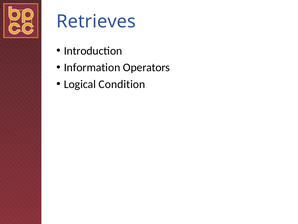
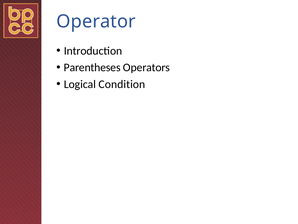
Retrieves: Retrieves -> Operator (96, 21)
Information: Information -> Parentheses (92, 67)
